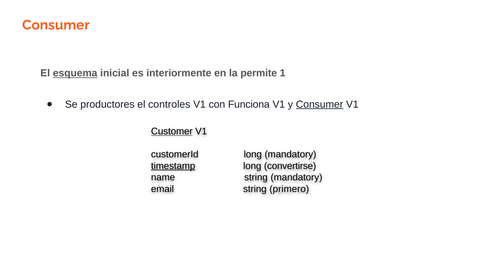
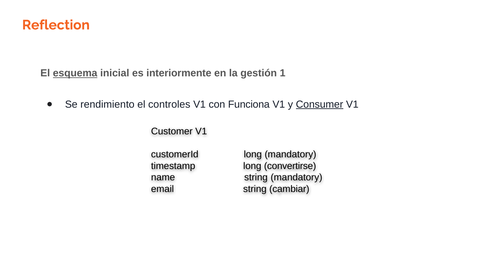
Consumer: Consumer -> Reflection (56, 25)
permite: permite -> gestión (259, 73)
productores: productores -> rendimiento (107, 104)
Customer underline: present -> none (172, 132)
timestamp underline: present -> none (173, 166)
primero: primero -> cambiar (289, 189)
